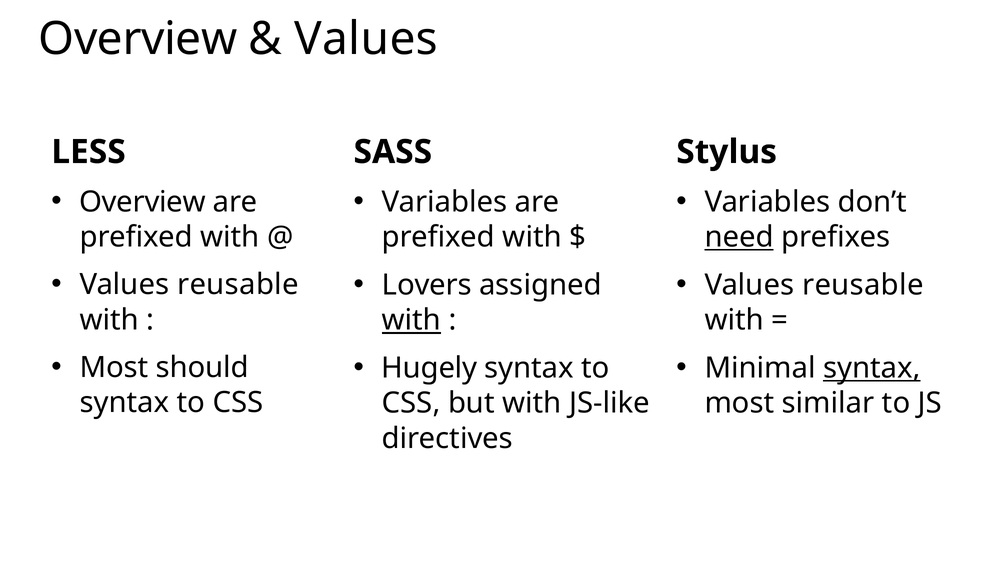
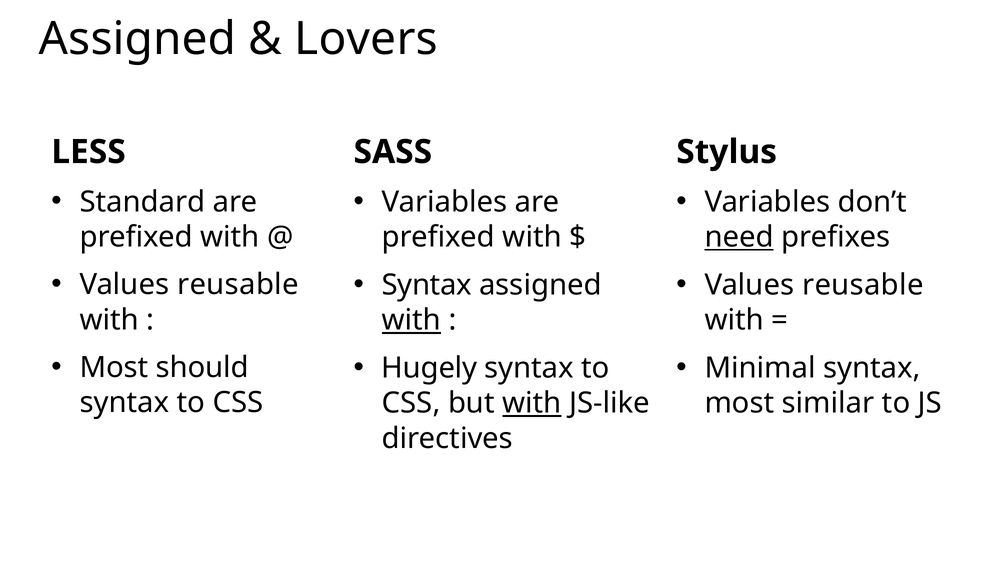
Overview: Overview -> Assigned (138, 39)
Values: Values -> Lovers (366, 39)
Overview: Overview -> Standard (142, 202)
Lovers: Lovers -> Syntax (427, 285)
syntax underline: present -> none (872, 368)
with underline: none -> present (532, 403)
